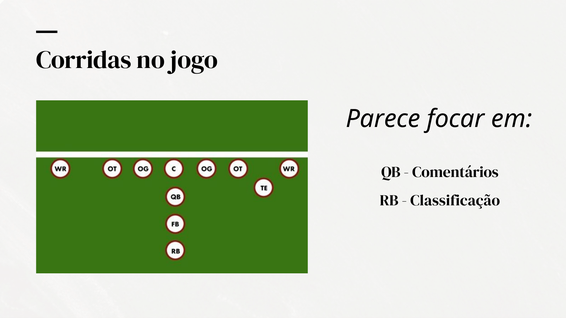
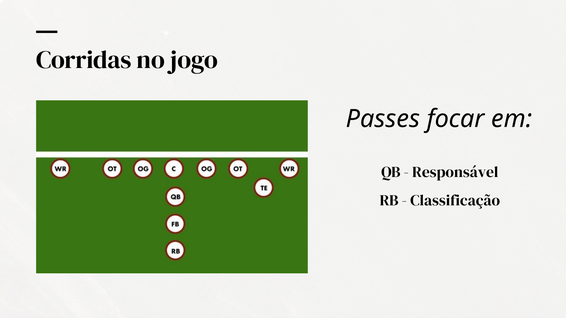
Parece: Parece -> Passes (383, 119)
Comentários: Comentários -> Responsável (455, 172)
